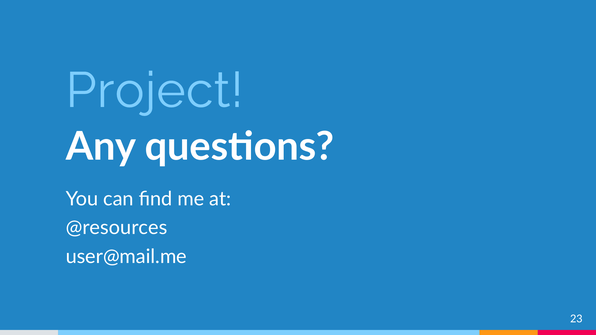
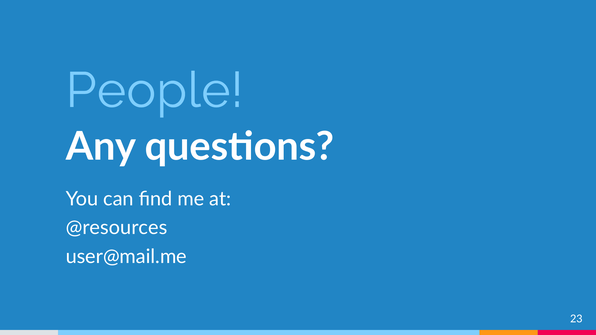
Project: Project -> People (155, 91)
